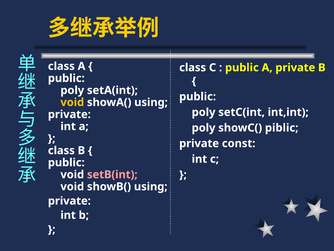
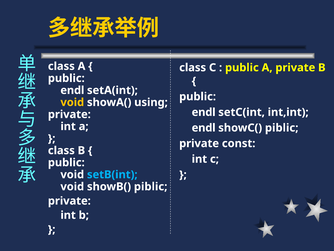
poly: poly -> endl (72, 90)
poly: poly -> endl (204, 112)
poly: poly -> endl (204, 128)
setB(int colour: pink -> light blue (112, 174)
showB( using: using -> piblic (151, 186)
